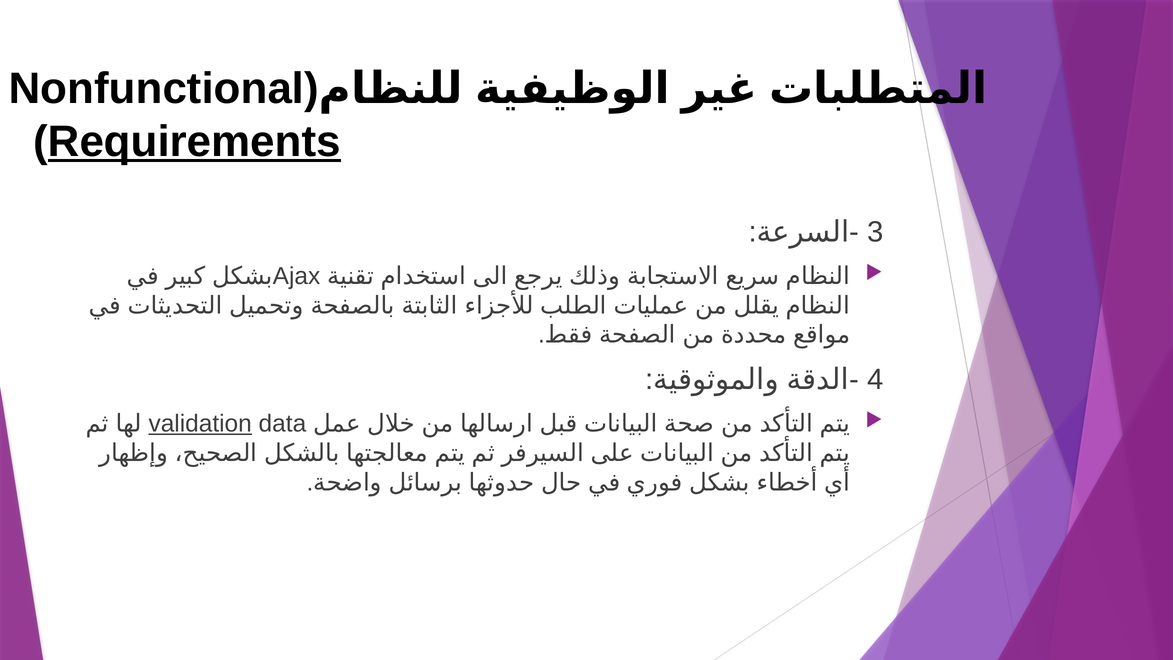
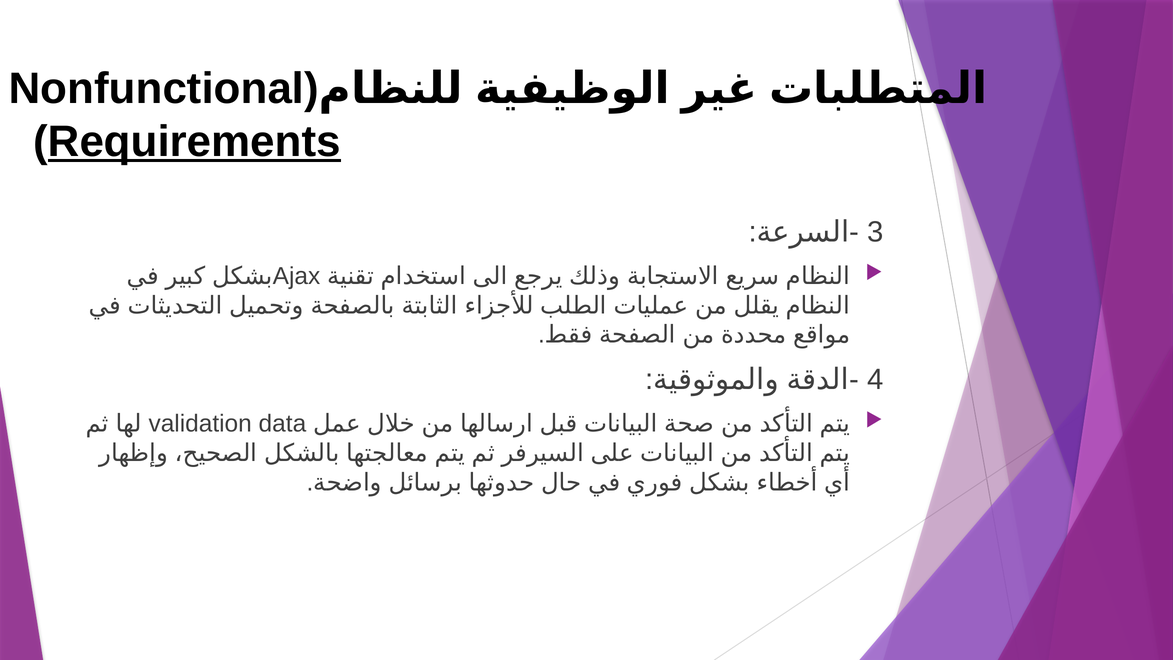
validation underline: present -> none (200, 424)
